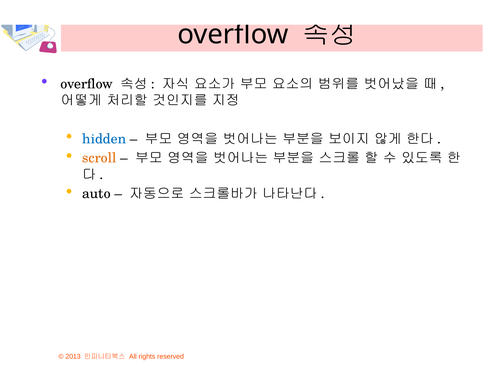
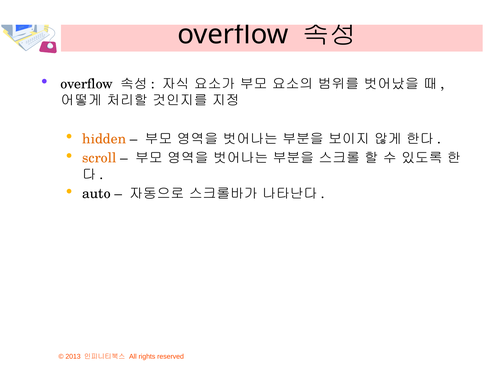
hidden colour: blue -> orange (104, 139)
